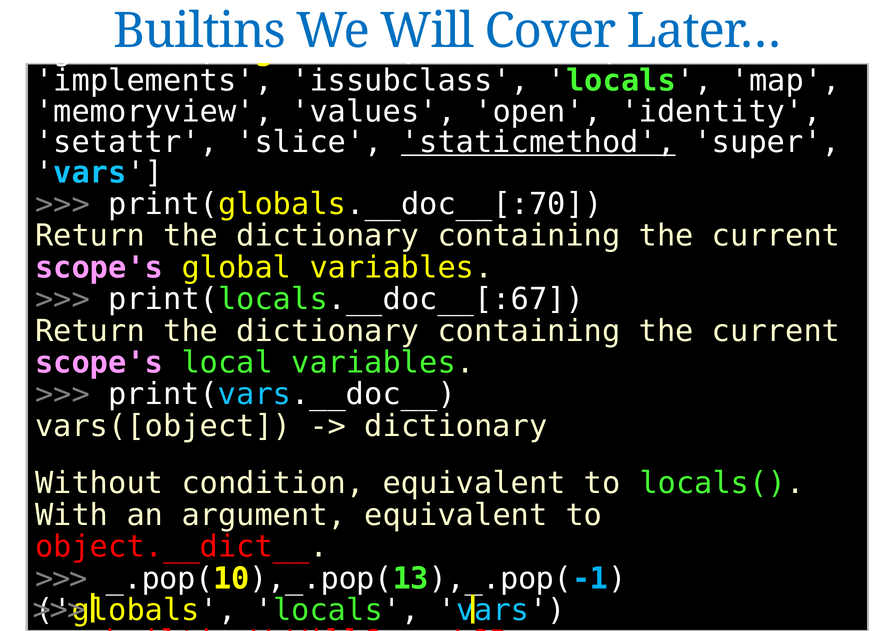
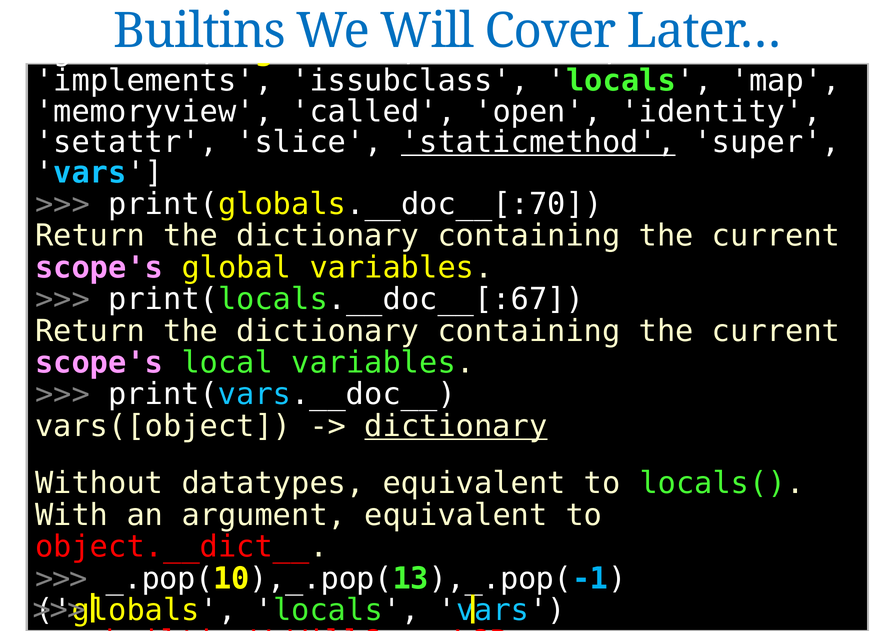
values: values -> called (374, 111)
dictionary underline: none -> present (456, 426)
condition: condition -> datatypes (273, 483)
